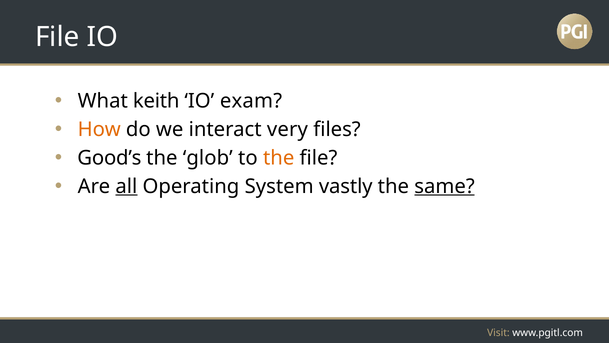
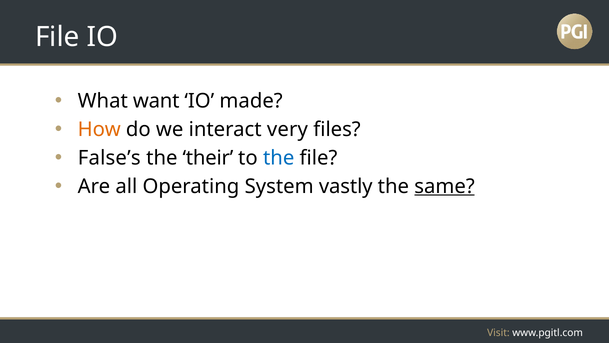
keith: keith -> want (156, 101)
exam: exam -> made (251, 101)
Good’s: Good’s -> False’s (109, 158)
glob: glob -> their (208, 158)
the colour: orange -> blue (279, 158)
all underline: present -> none (126, 186)
